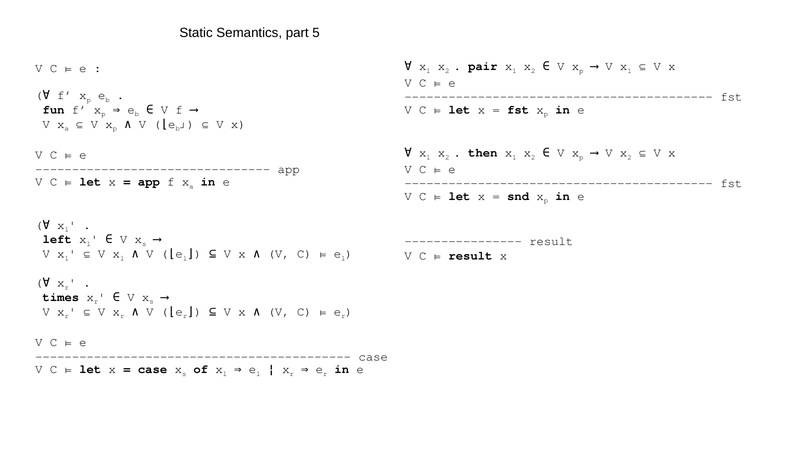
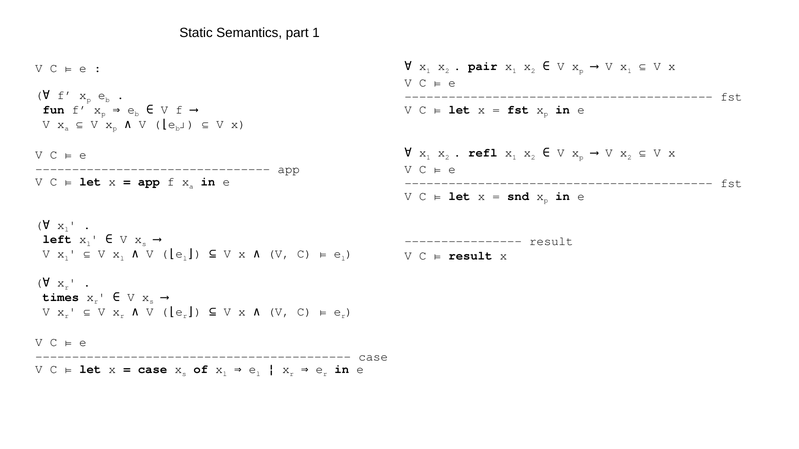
part 5: 5 -> 1 (316, 33)
then: then -> refl (483, 153)
